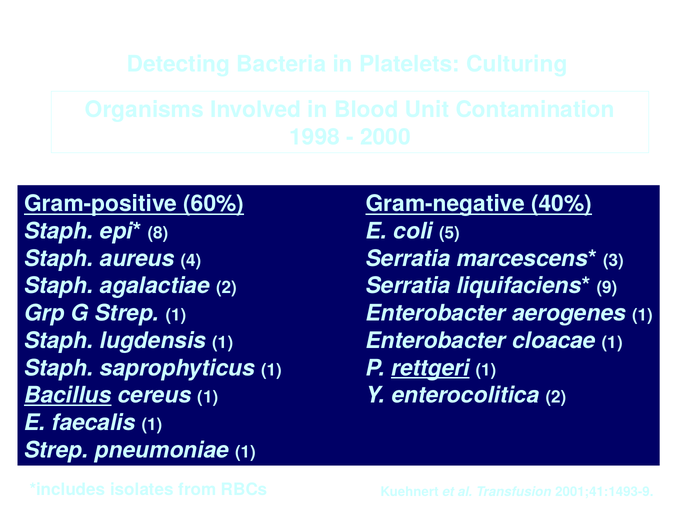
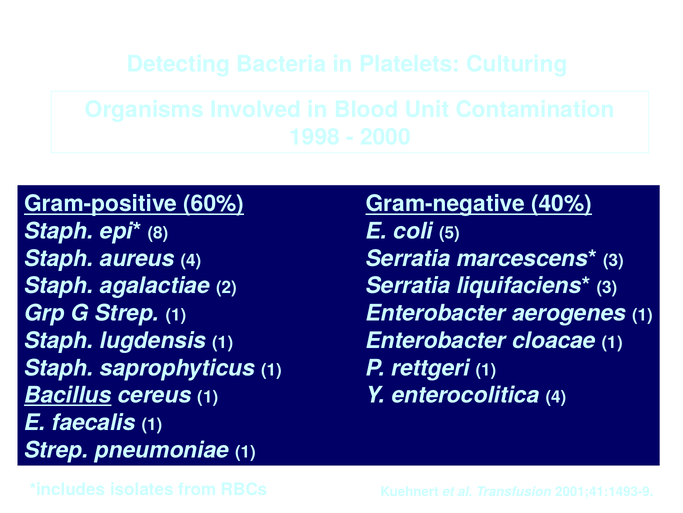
9: 9 -> 3 (607, 287)
rettgeri underline: present -> none (430, 367)
enterocolitica 2: 2 -> 4 (556, 397)
